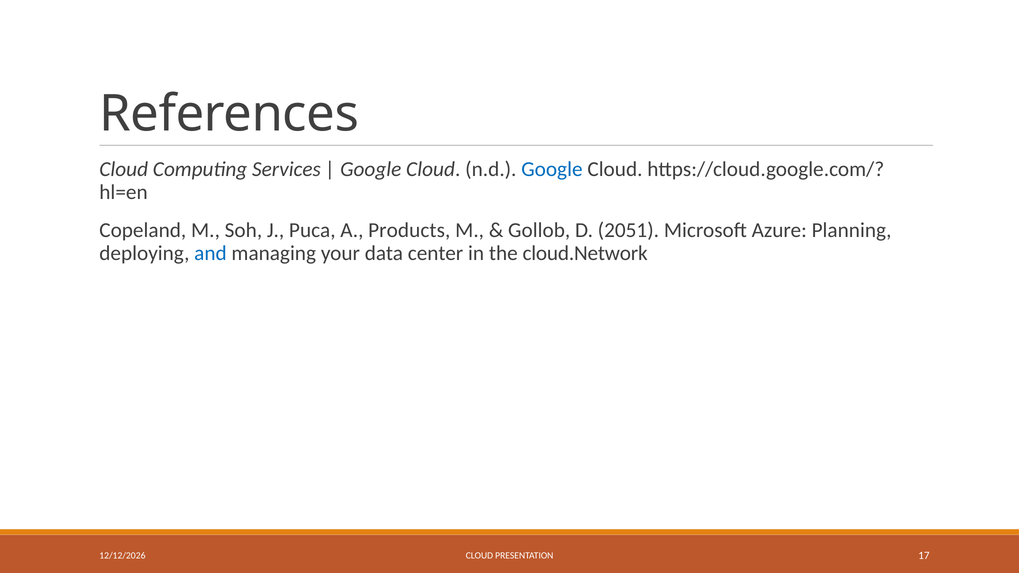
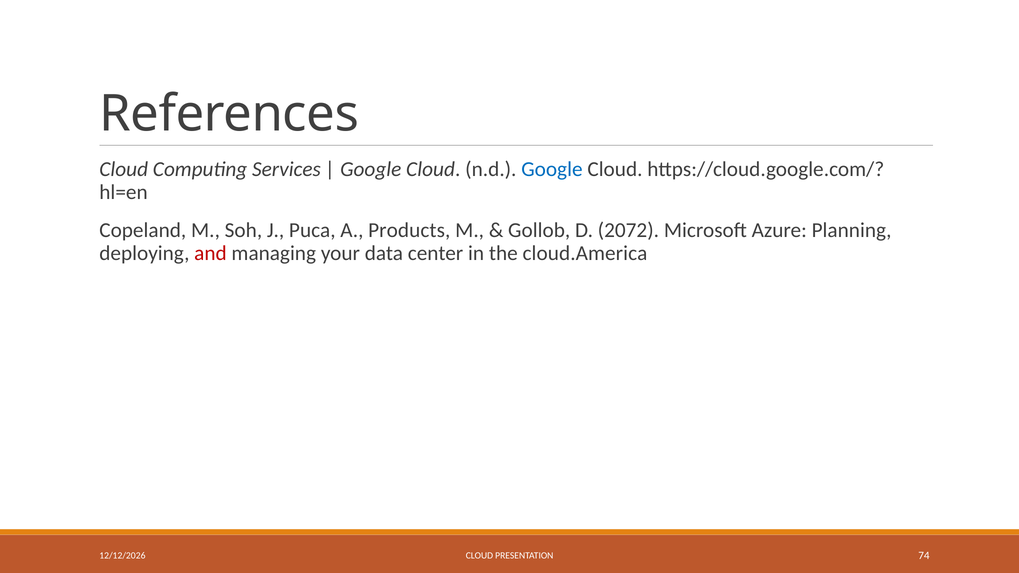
2051: 2051 -> 2072 (628, 230)
and colour: blue -> red (210, 253)
cloud.Network: cloud.Network -> cloud.America (585, 253)
17: 17 -> 74 (924, 556)
